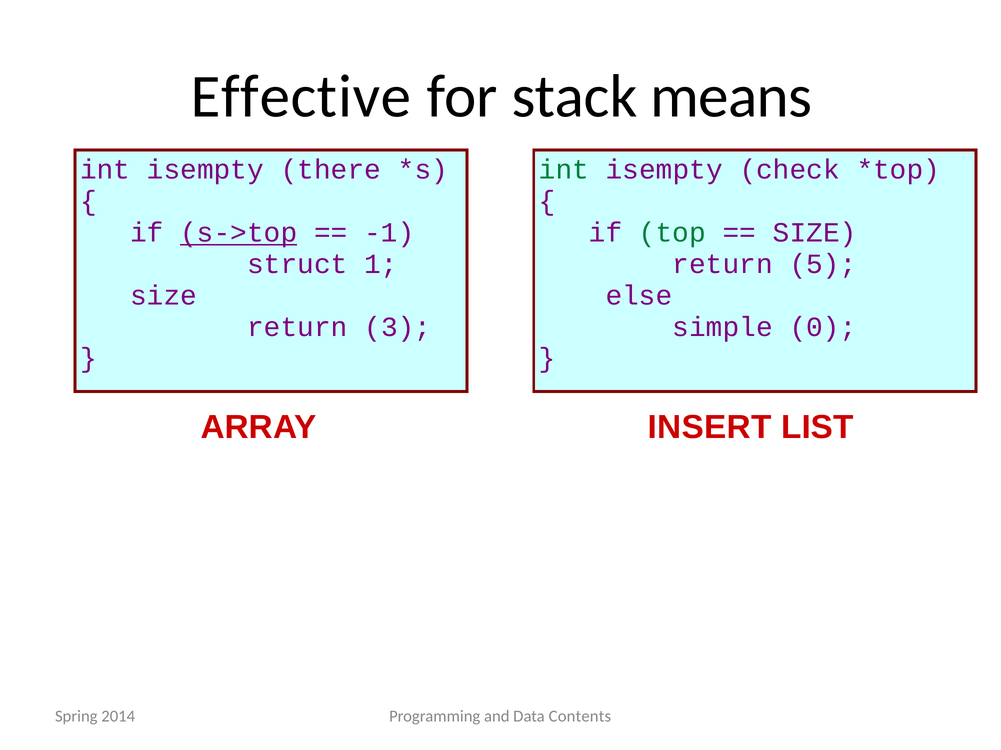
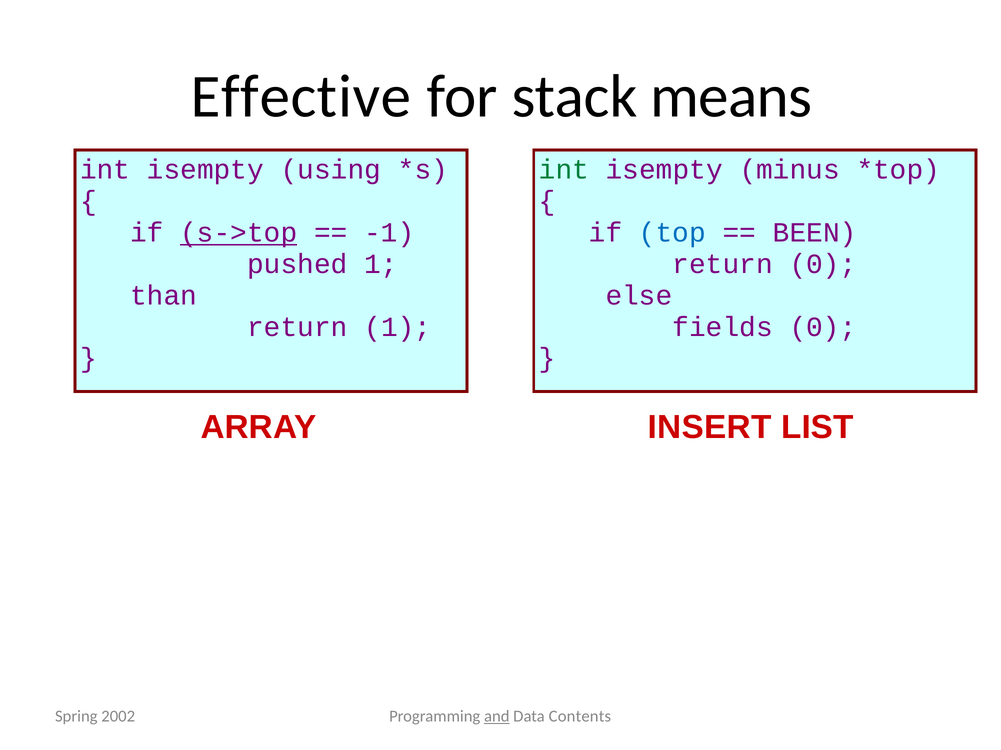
check: check -> minus (790, 170)
there: there -> using (331, 170)
top colour: green -> blue (672, 233)
SIZE: SIZE -> BEEN (815, 233)
struct: struct -> pushed (297, 264)
return 5: 5 -> 0 (823, 264)
size: size -> than (164, 296)
simple: simple -> fields (723, 327)
return 3: 3 -> 1 (398, 327)
2014: 2014 -> 2002 (118, 717)
and underline: none -> present (497, 717)
